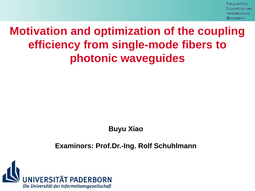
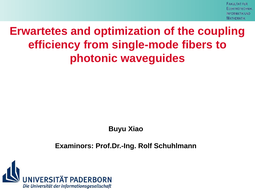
Motivation: Motivation -> Erwartetes (39, 31)
